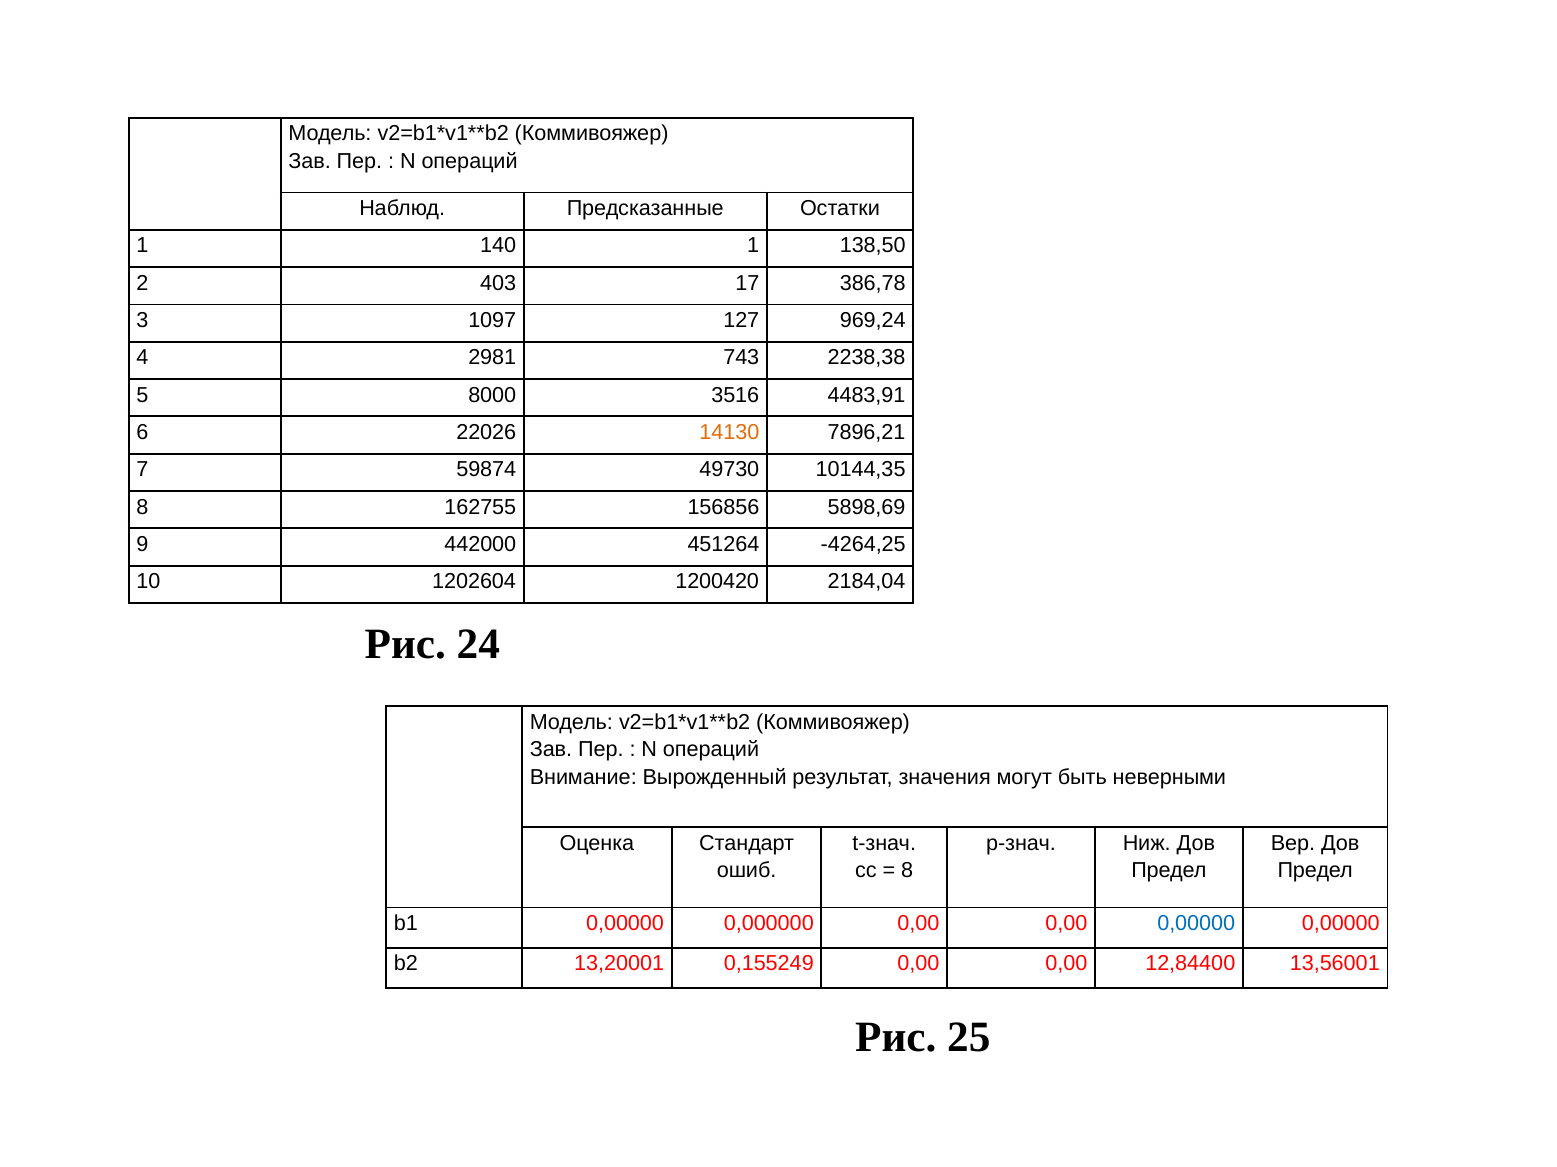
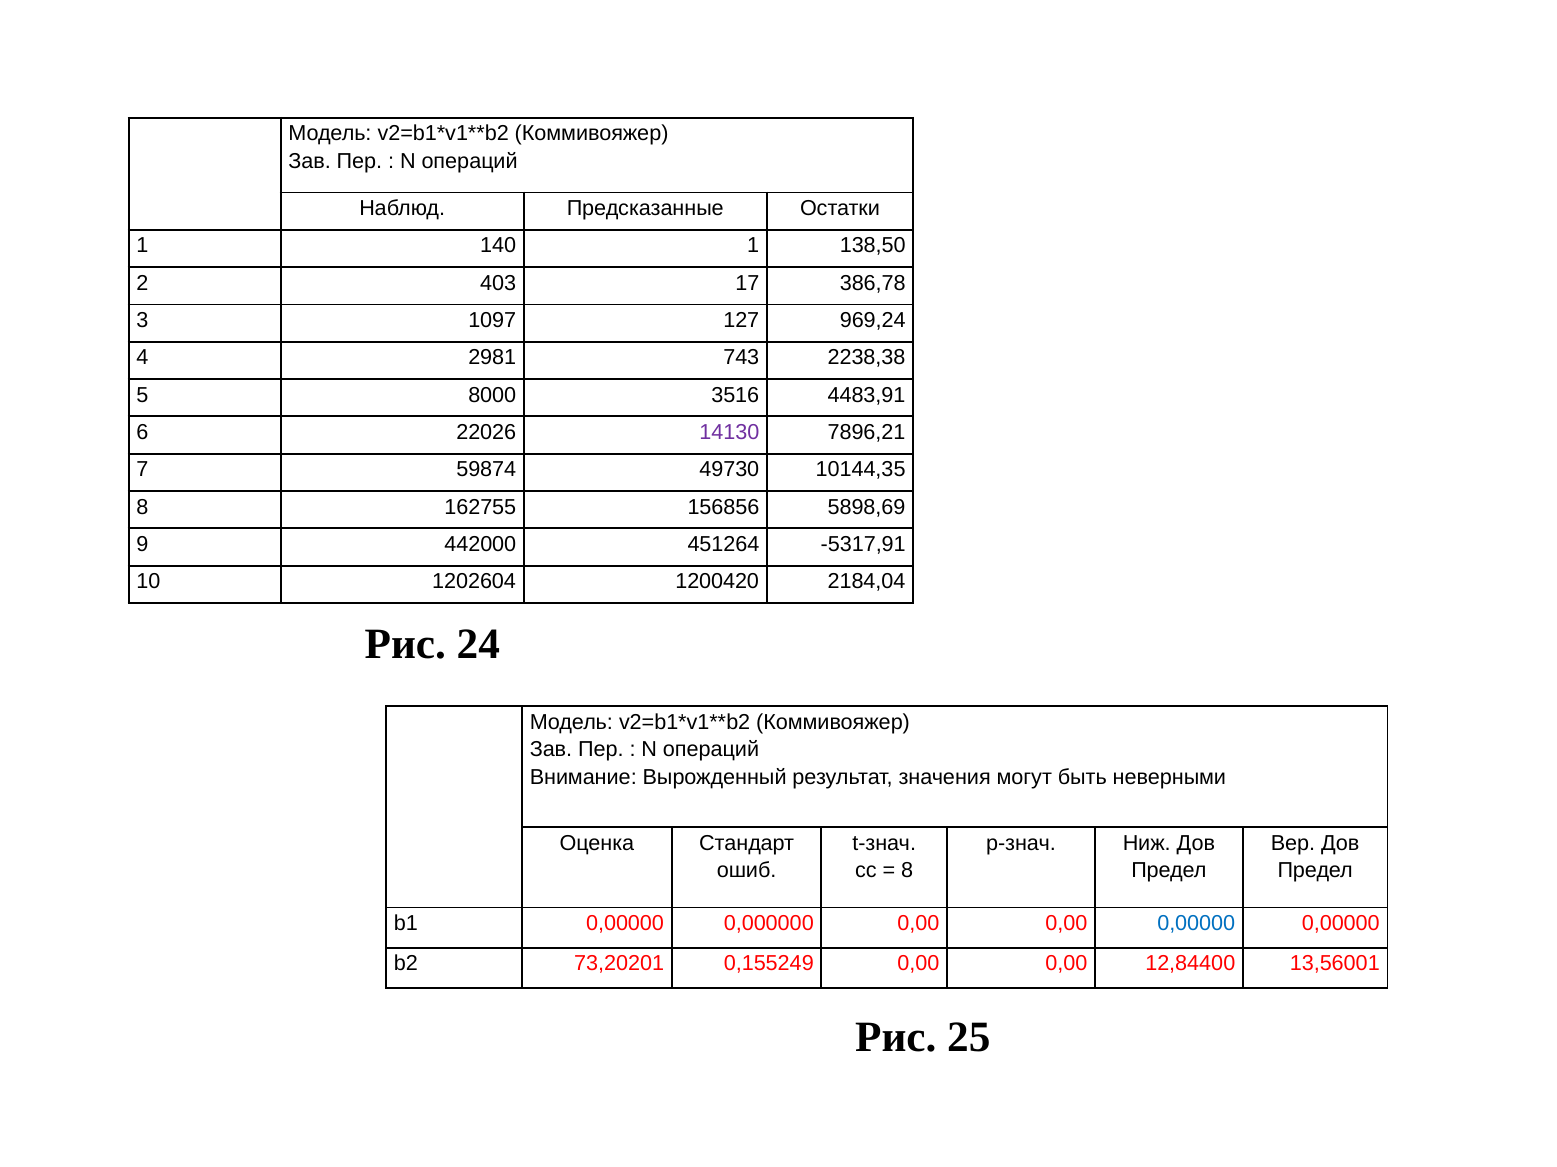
14130 colour: orange -> purple (729, 433)
-4264,25: -4264,25 -> -5317,91 (863, 545)
13,20001: 13,20001 -> 73,20201 (619, 964)
